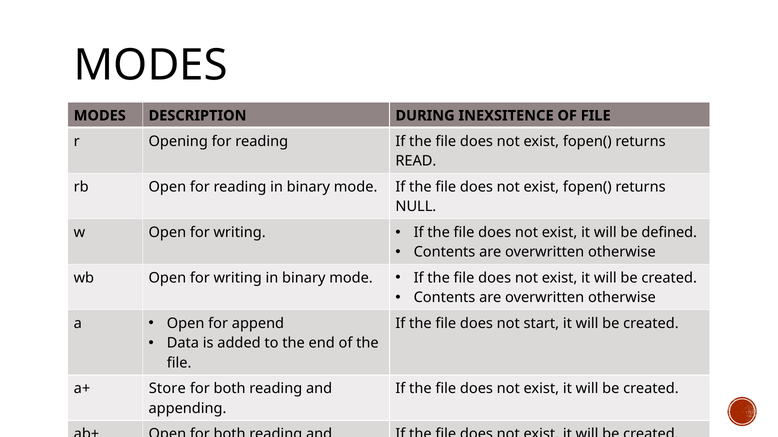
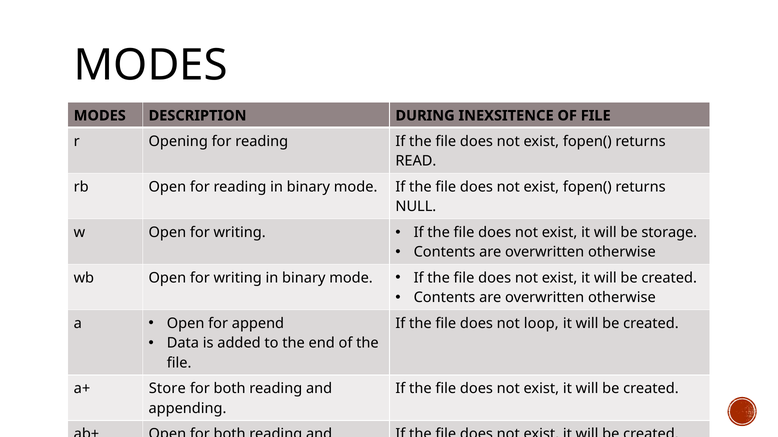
defined: defined -> storage (669, 233)
start: start -> loop (541, 324)
